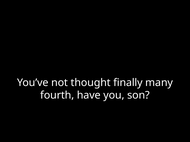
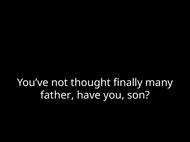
fourth: fourth -> father (57, 96)
